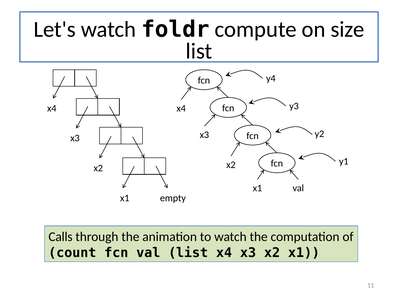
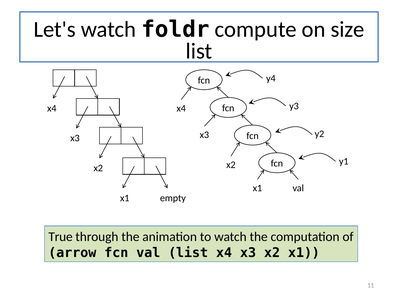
Calls: Calls -> True (61, 236)
count: count -> arrow (72, 252)
